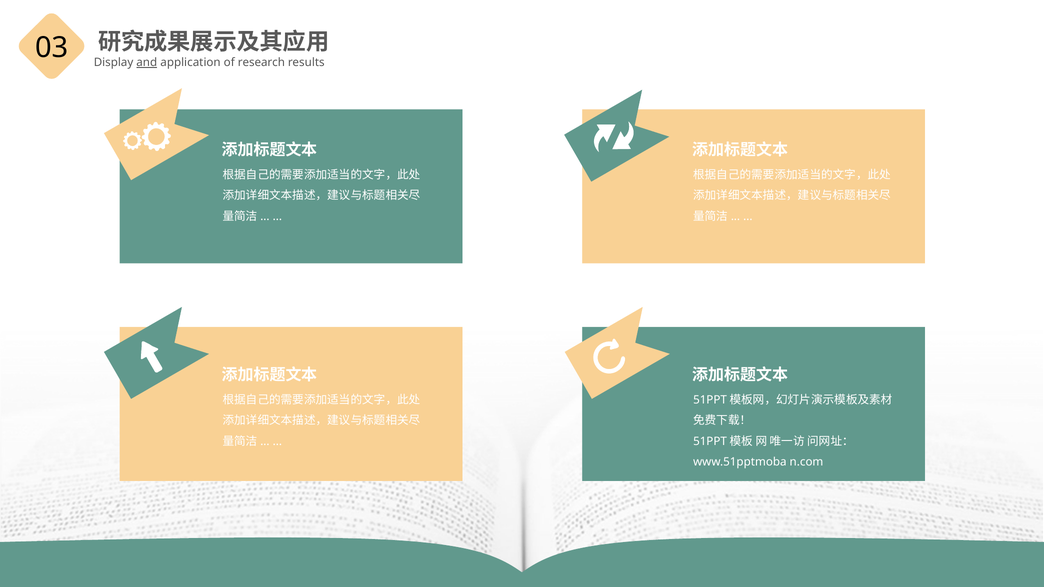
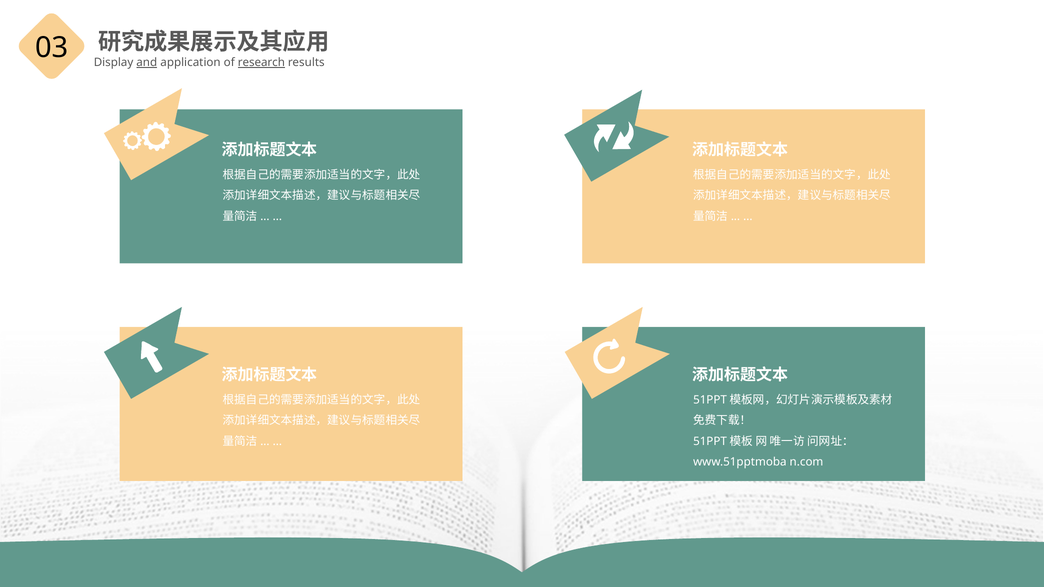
research underline: none -> present (261, 62)
